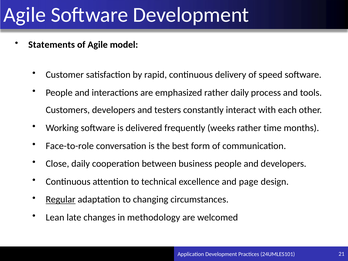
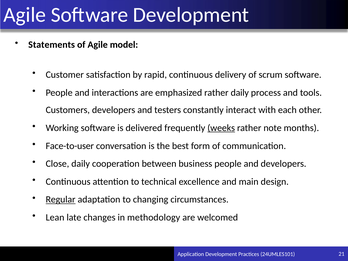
speed: speed -> scrum (271, 75)
weeks underline: none -> present (221, 128)
time: time -> note (273, 128)
Face-to-role: Face-to-role -> Face-to-user (70, 146)
page: page -> main (249, 182)
